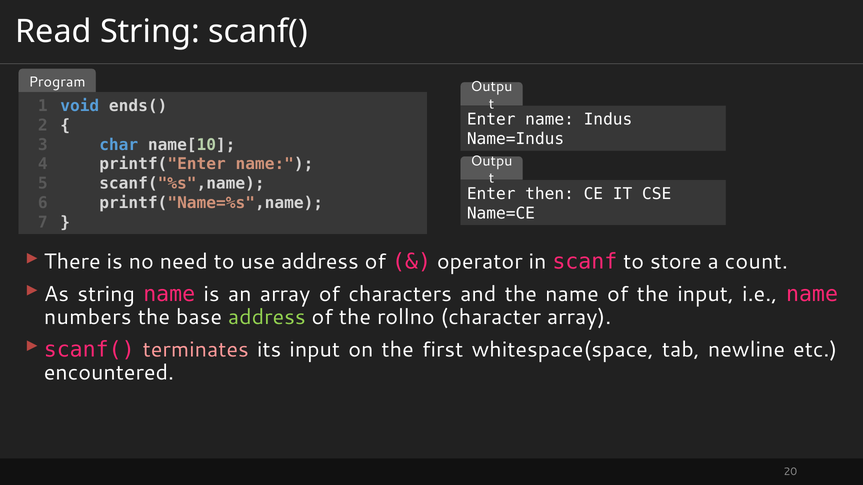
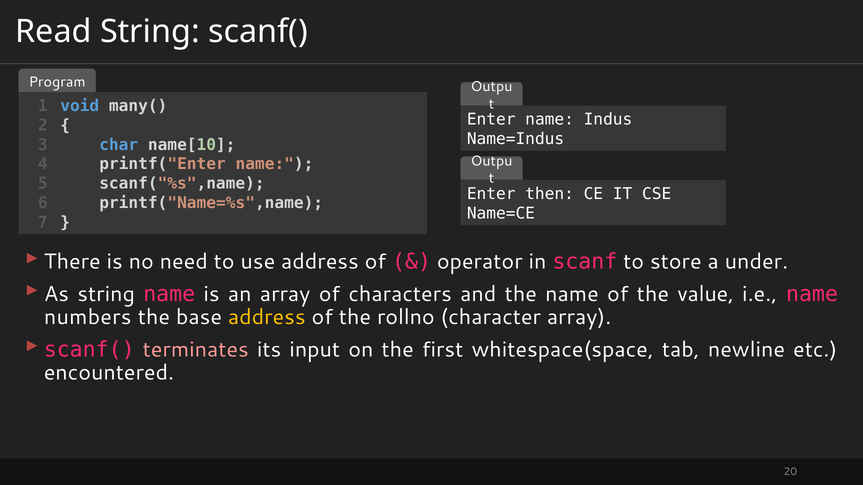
ends(: ends( -> many( (138, 106)
count: count -> under (756, 262)
the input: input -> value (706, 294)
address colour: light green -> yellow (267, 318)
